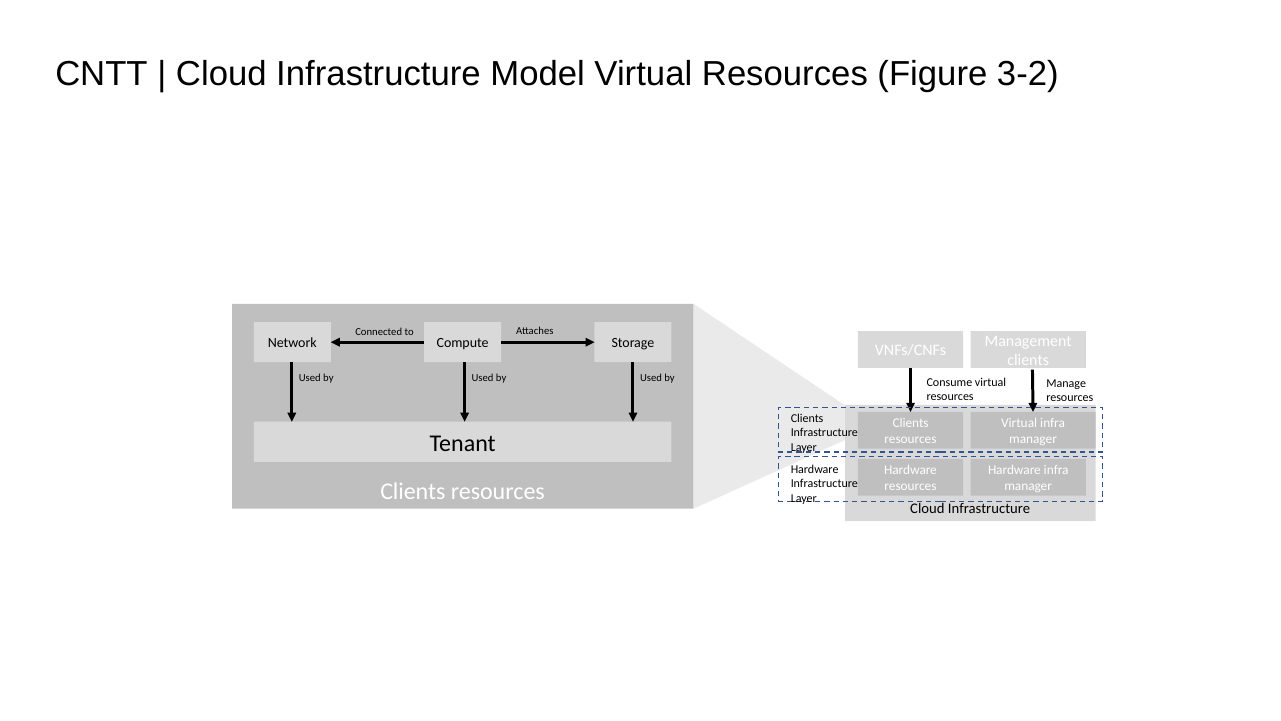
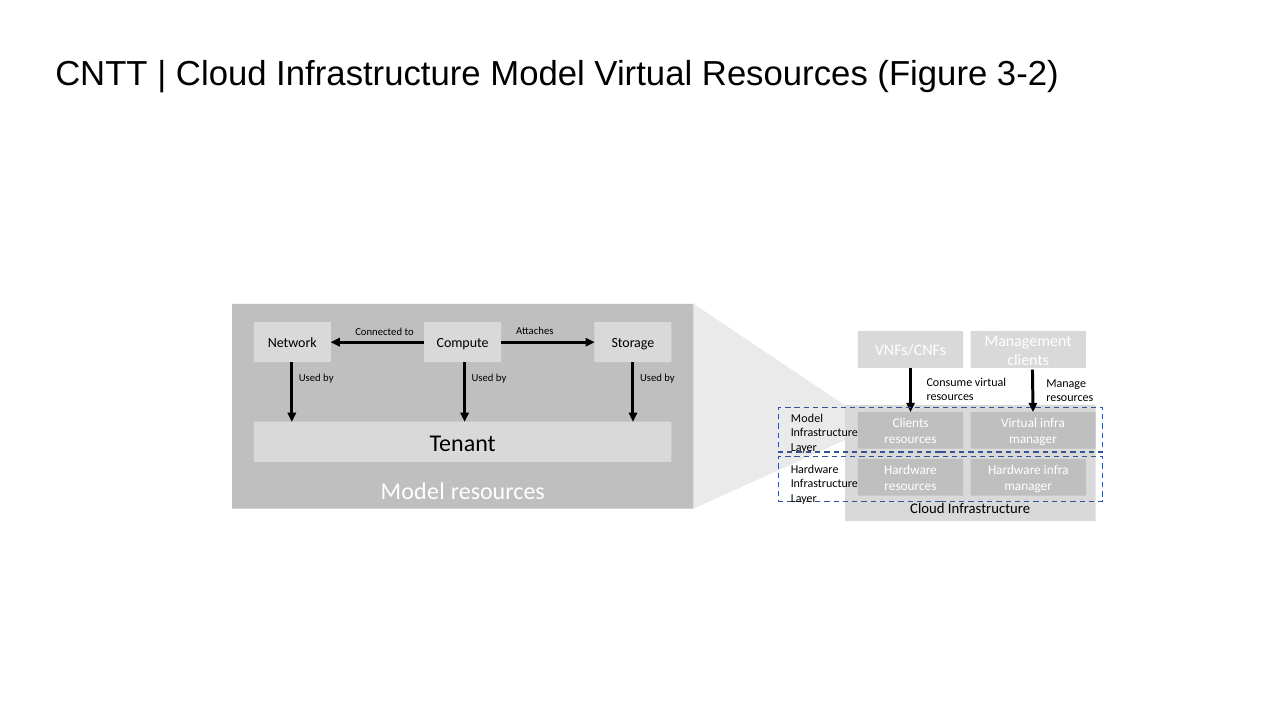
Clients: Clients -> Model (807, 418)
Clients: Clients -> Model (413, 491)
